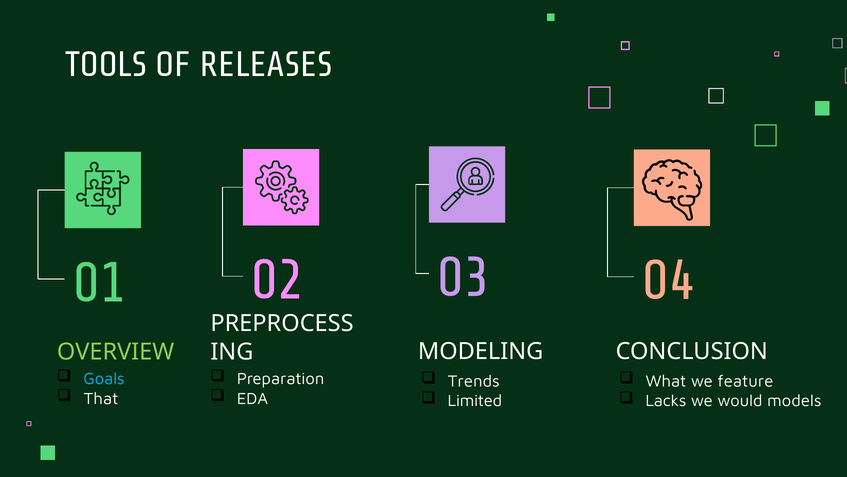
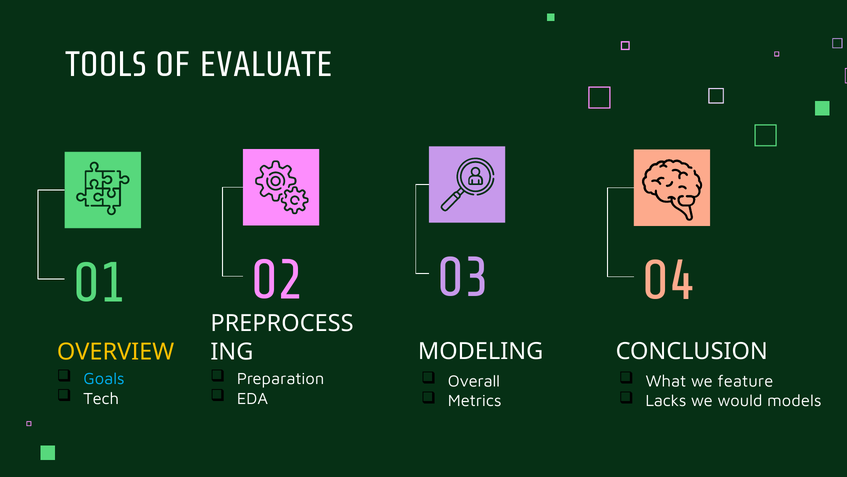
RELEASES: RELEASES -> EVALUATE (266, 64)
OVERVIEW colour: light green -> yellow (116, 351)
Trends: Trends -> Overall (474, 381)
That: That -> Tech (101, 398)
Limited: Limited -> Metrics (475, 401)
